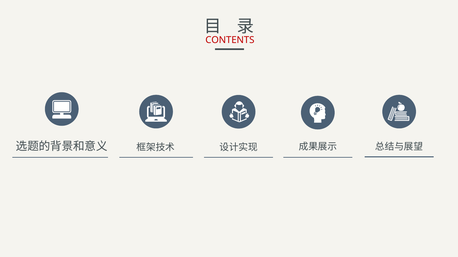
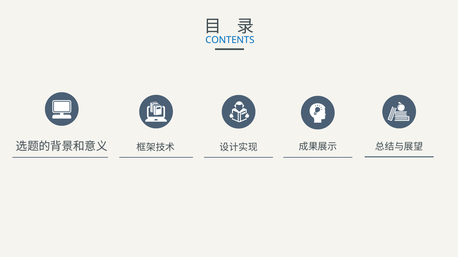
CONTENTS colour: red -> blue (230, 40)
